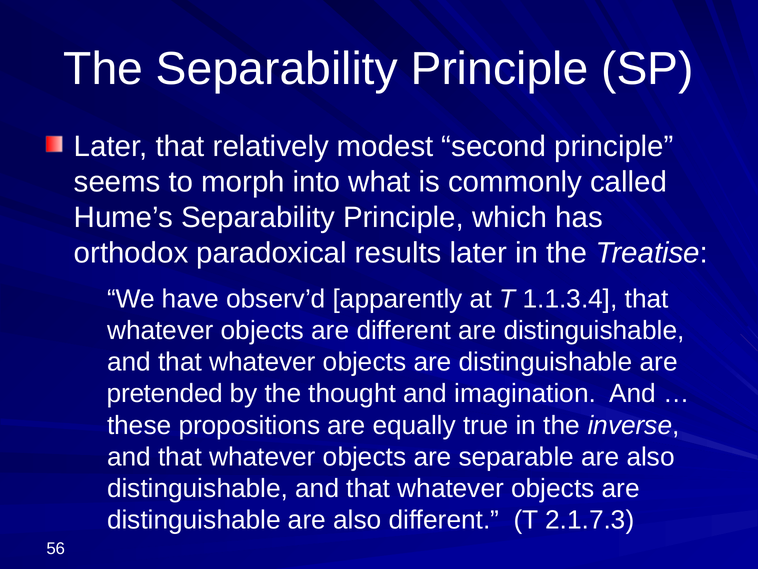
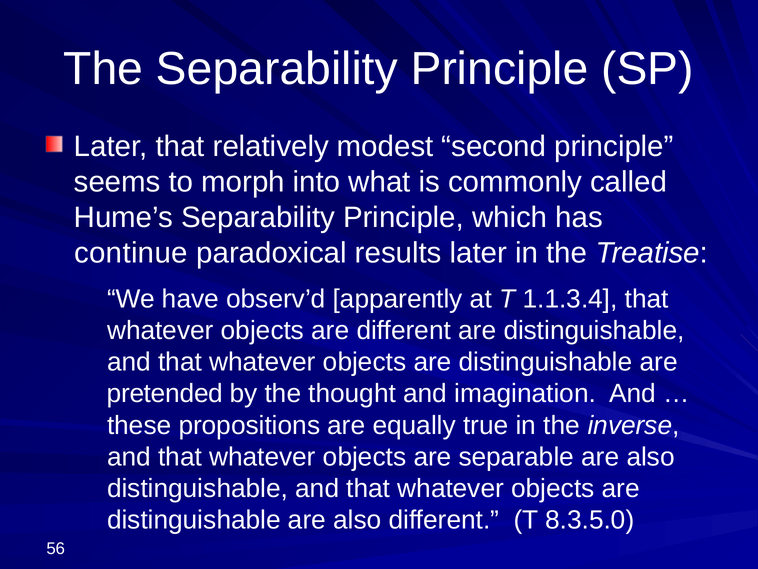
orthodox: orthodox -> continue (131, 253)
2.1.7.3: 2.1.7.3 -> 8.3.5.0 (590, 520)
